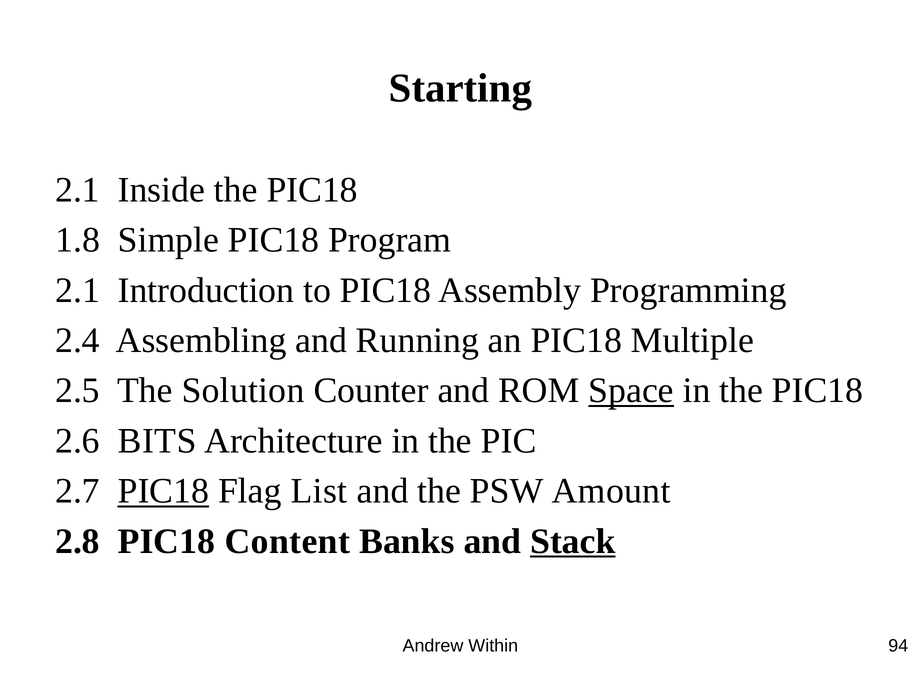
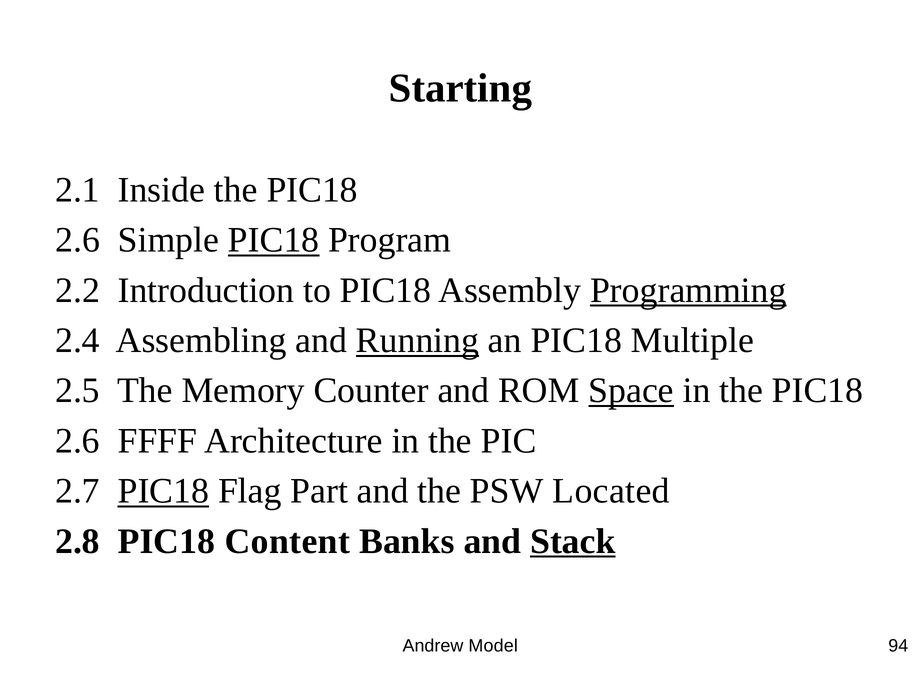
1.8: 1.8 -> 2.6 (78, 240)
PIC18 underline: none -> present (274, 240)
2.1: 2.1 -> 2.2 (78, 290)
Programming underline: none -> present (688, 290)
Running underline: none -> present (418, 340)
Solution: Solution -> Memory (243, 391)
BITS: BITS -> FFFF (157, 441)
List: List -> Part (319, 491)
Amount: Amount -> Located (611, 491)
Within: Within -> Model (493, 646)
